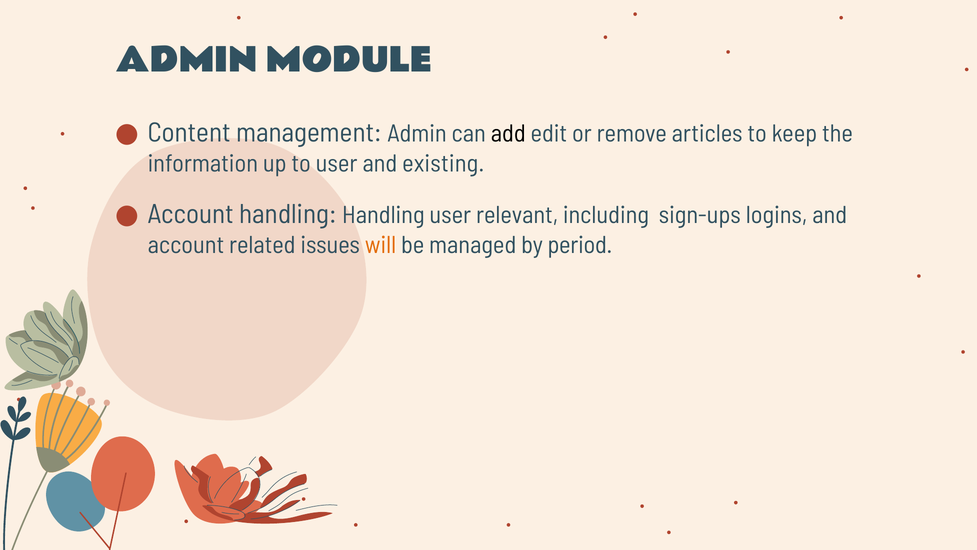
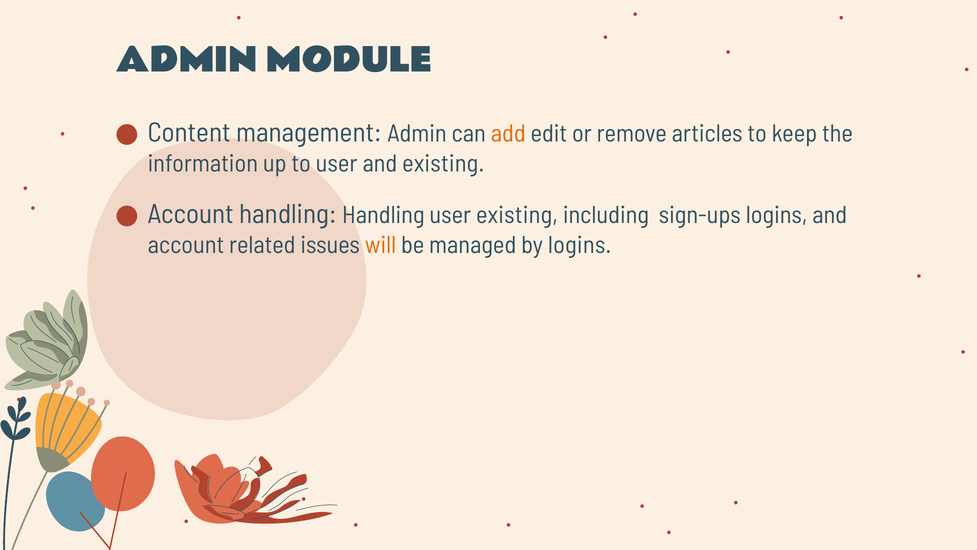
add colour: black -> orange (508, 134)
user relevant: relevant -> existing (517, 215)
by period: period -> logins (580, 245)
